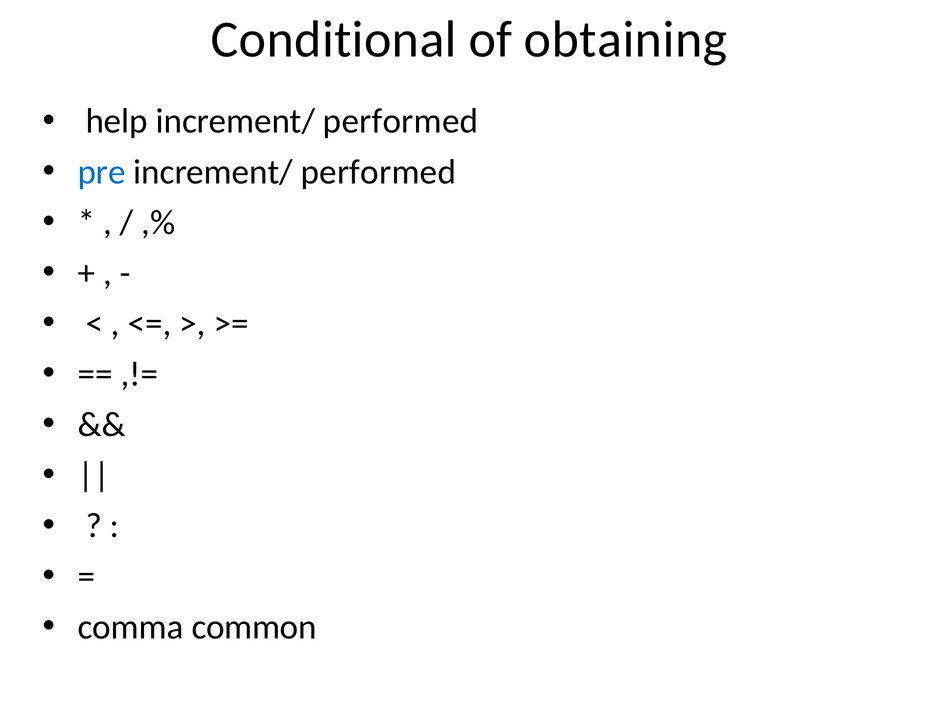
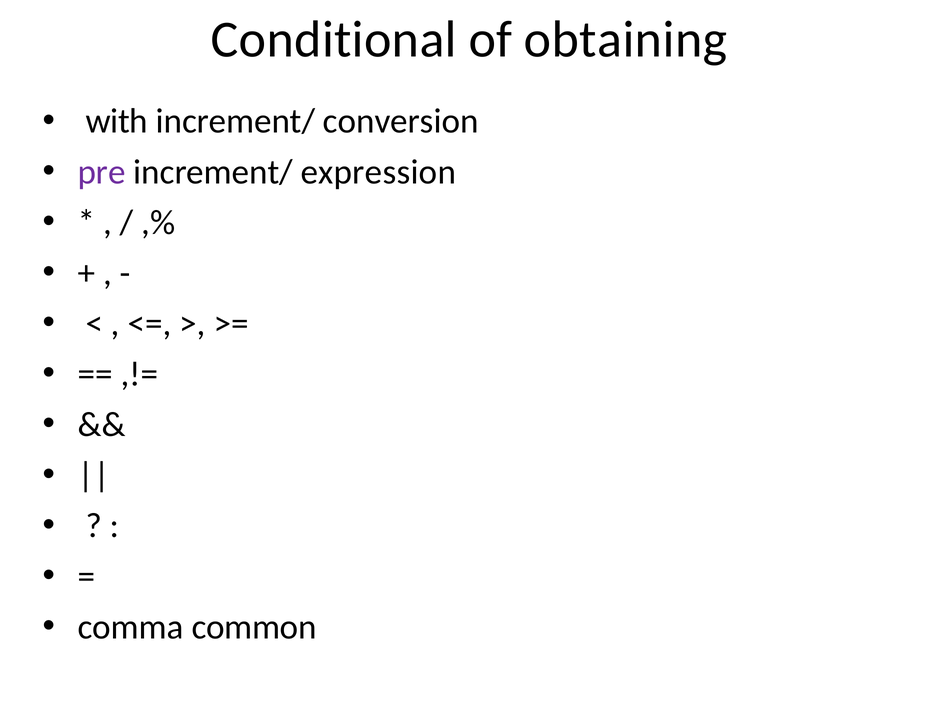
help: help -> with (117, 121)
performed: performed -> conversion (401, 121)
pre colour: blue -> purple (102, 172)
performed: performed -> expression (378, 172)
